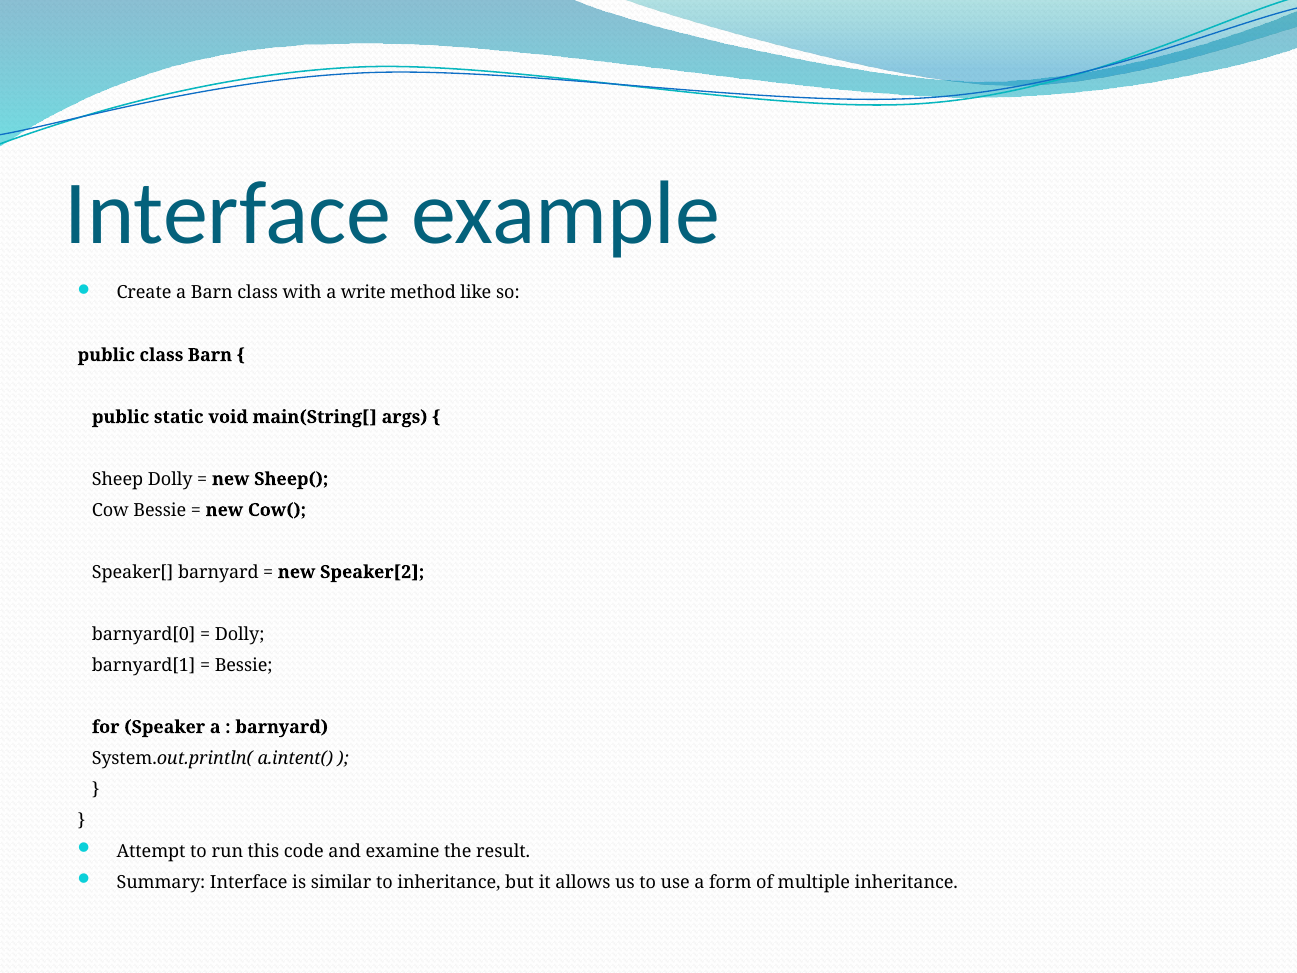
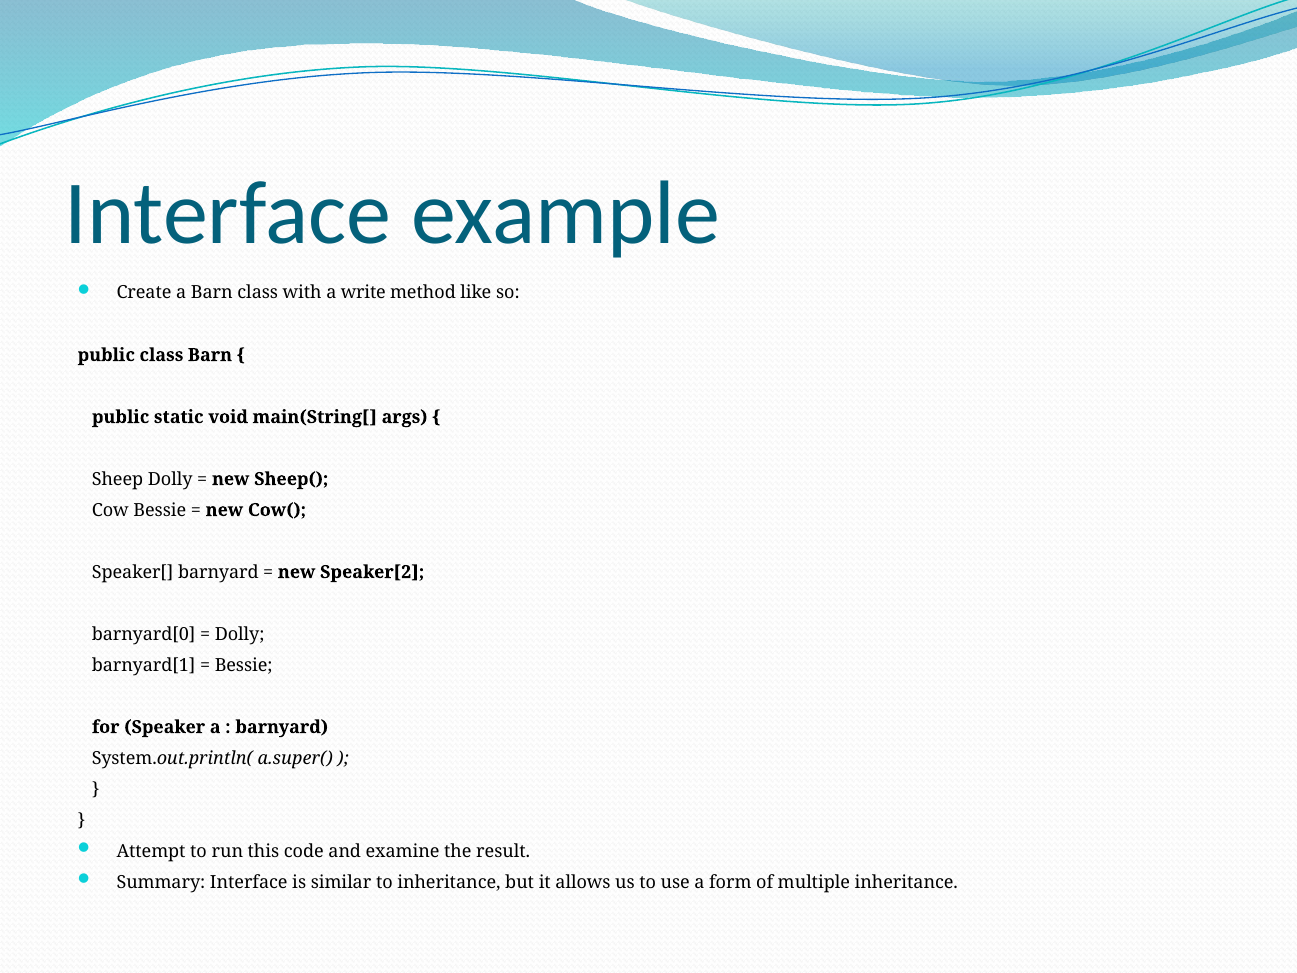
a.intent(: a.intent( -> a.super( (295, 758)
